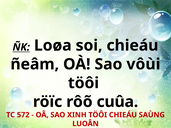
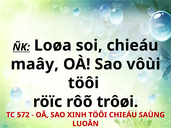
ñeâm: ñeâm -> maây (35, 64)
cuûa: cuûa -> trôøi (117, 102)
